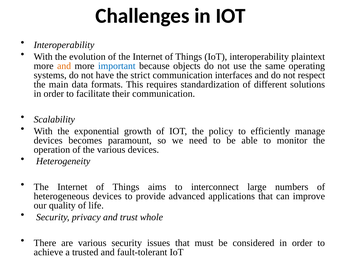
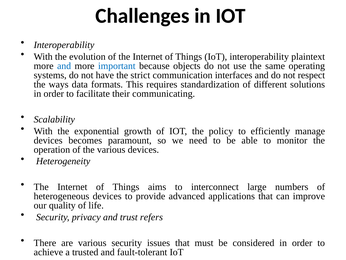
and colour: orange -> blue (64, 66)
main: main -> ways (59, 84)
their communication: communication -> communicating (164, 93)
whole: whole -> refers (151, 217)
